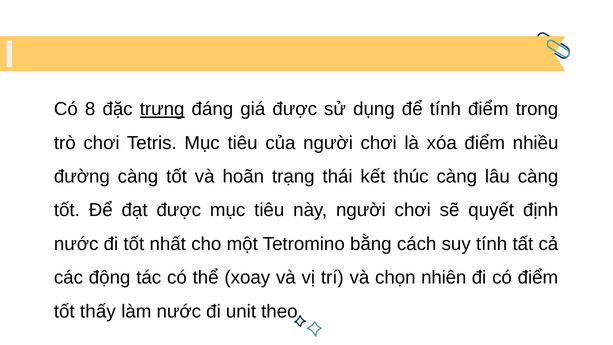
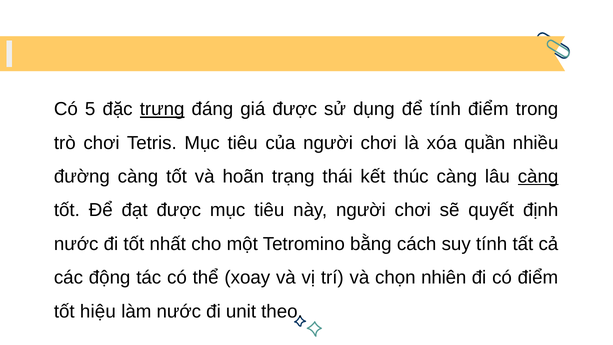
8: 8 -> 5 (90, 109)
xóa điểm: điểm -> quần (485, 143)
càng underline: none -> present (538, 177)
thấy: thấy -> hiệu (98, 311)
